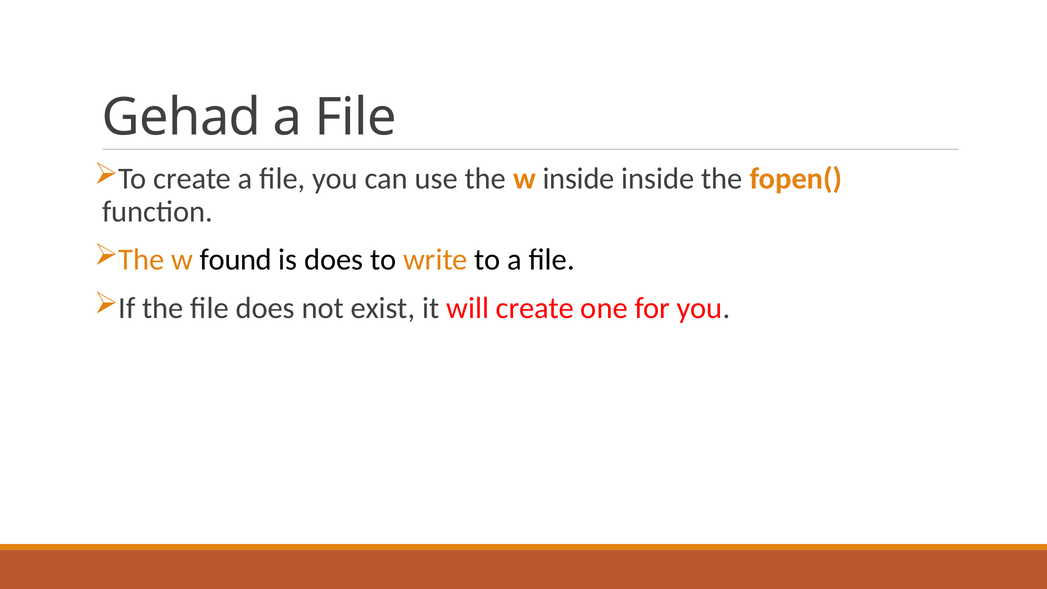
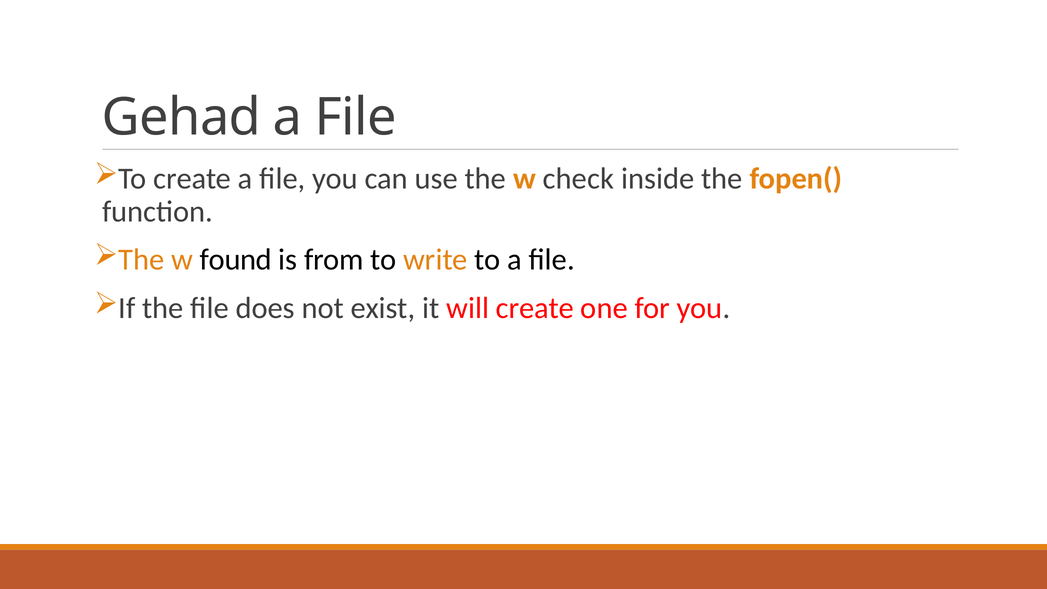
w inside: inside -> check (578, 179)
is does: does -> from (334, 260)
